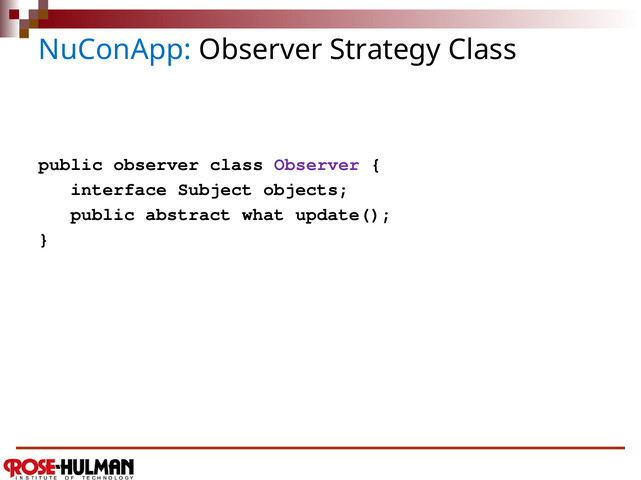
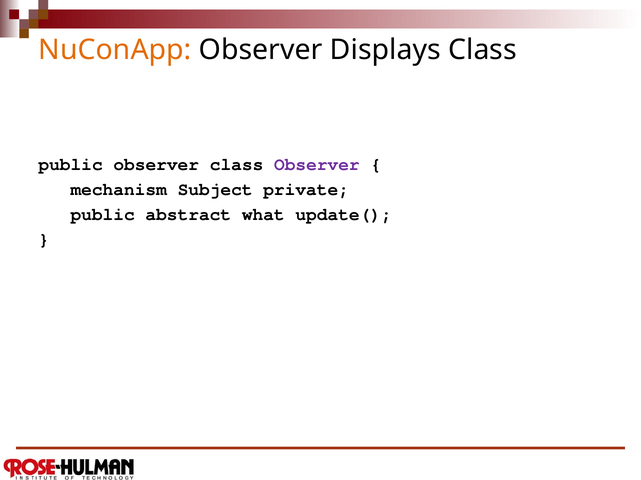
NuConApp colour: blue -> orange (115, 50)
Strategy: Strategy -> Displays (385, 50)
interface: interface -> mechanism (119, 190)
objects: objects -> private (306, 190)
